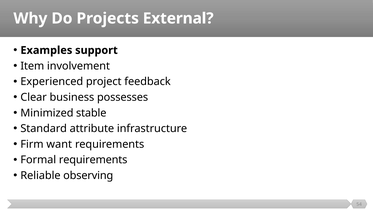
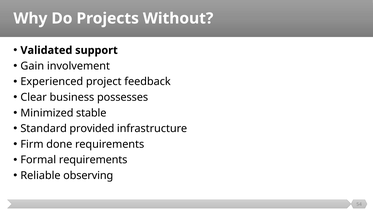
External: External -> Without (178, 18)
Examples: Examples -> Validated (46, 50)
Item: Item -> Gain (32, 66)
attribute: attribute -> provided (92, 128)
want: want -> done (59, 144)
